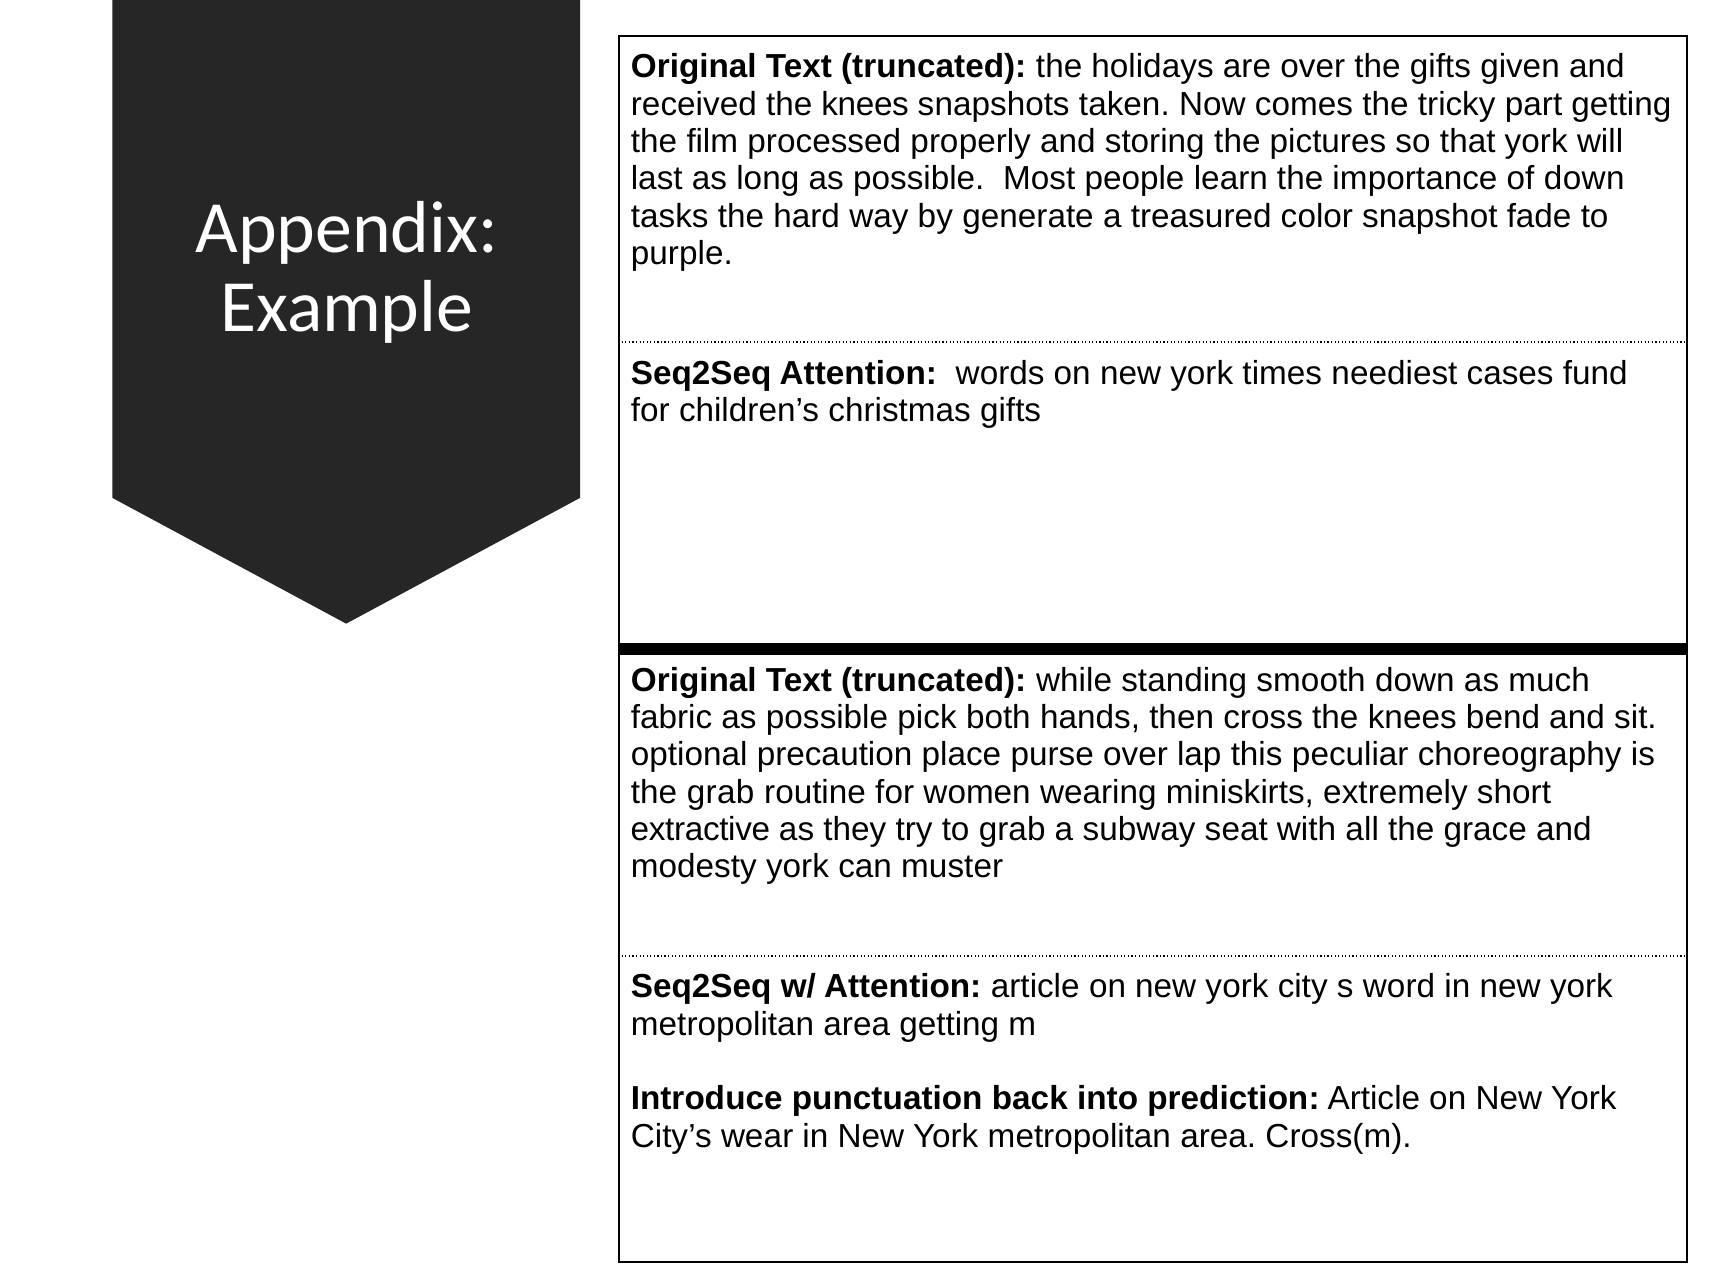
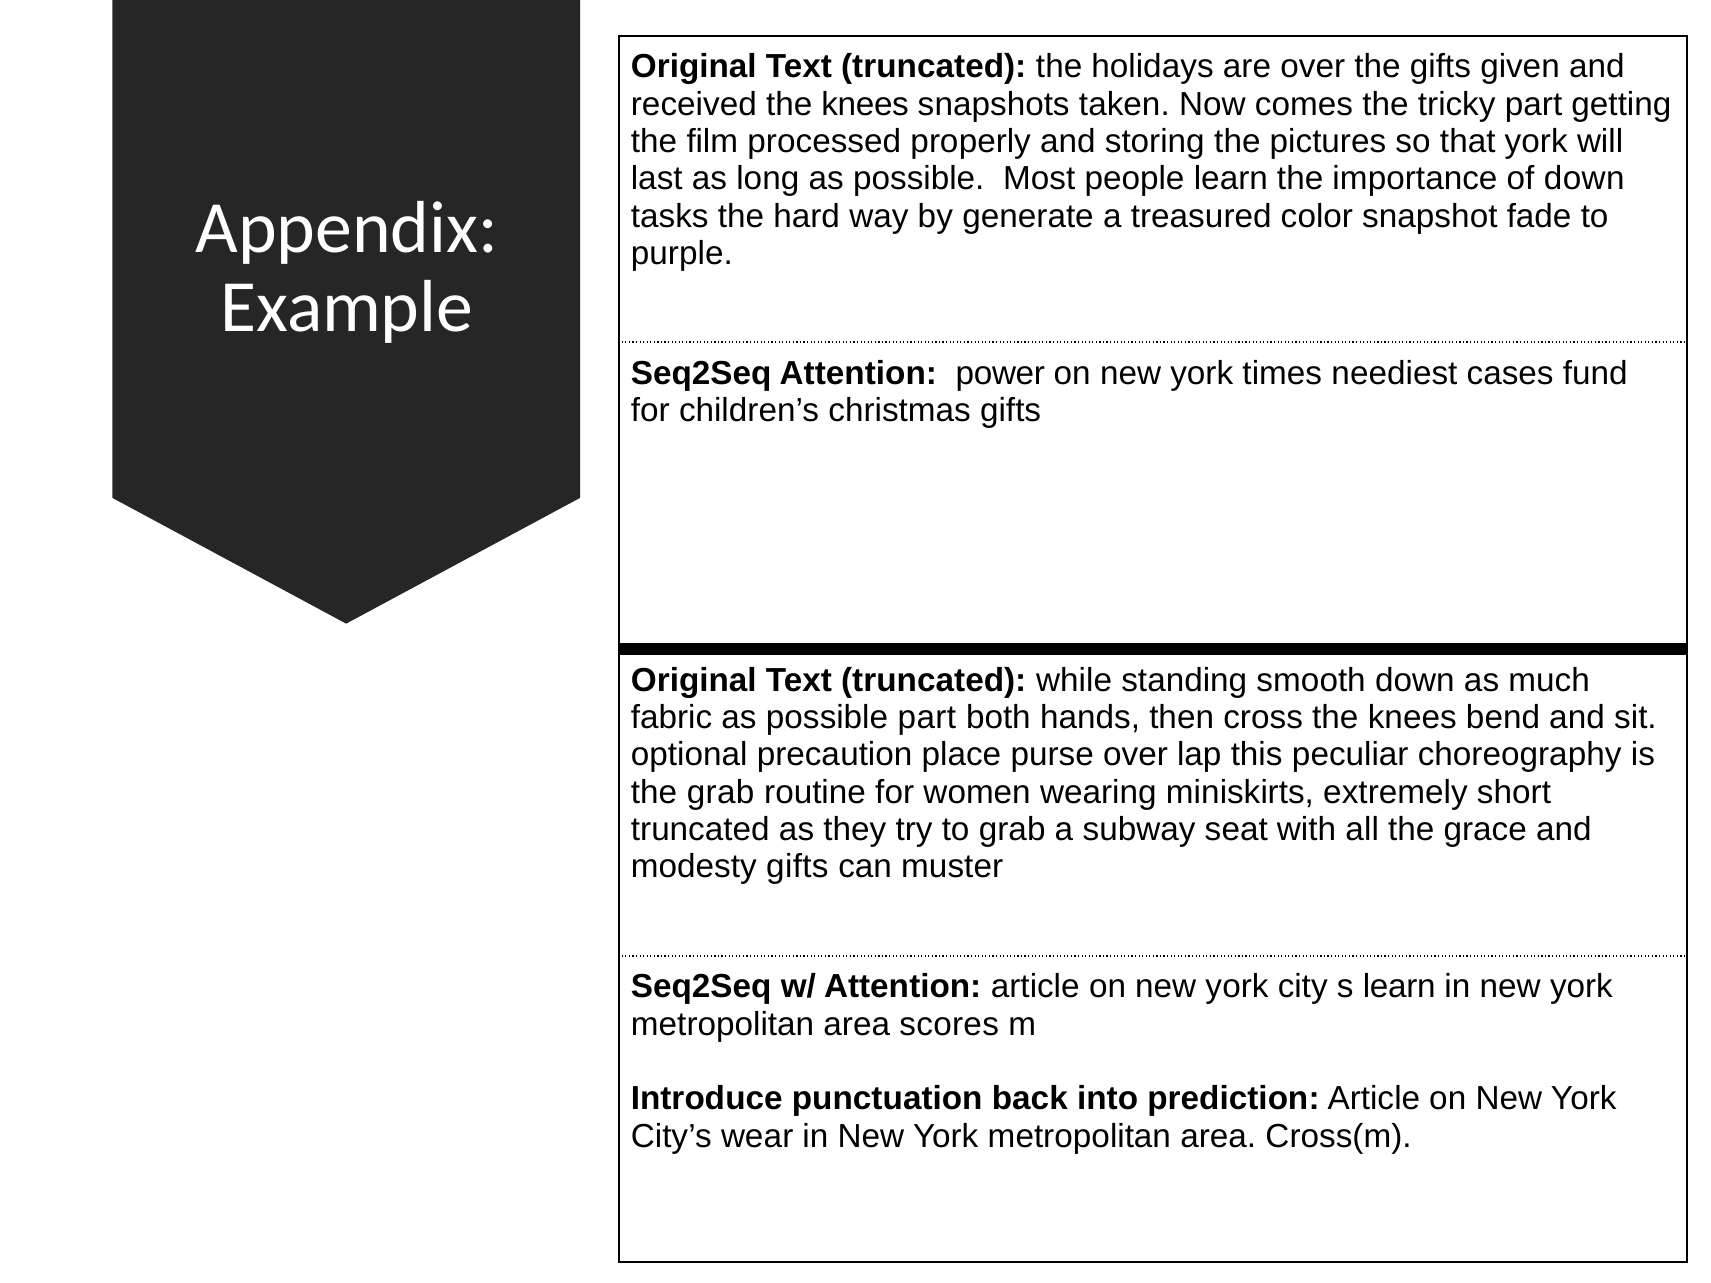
words: words -> power (1000, 373)
possible pick: pick -> part (927, 718)
extractive: extractive -> truncated (700, 830)
modesty york: york -> gifts (797, 867)
s word: word -> learn (1399, 987)
area getting: getting -> scores (949, 1024)
